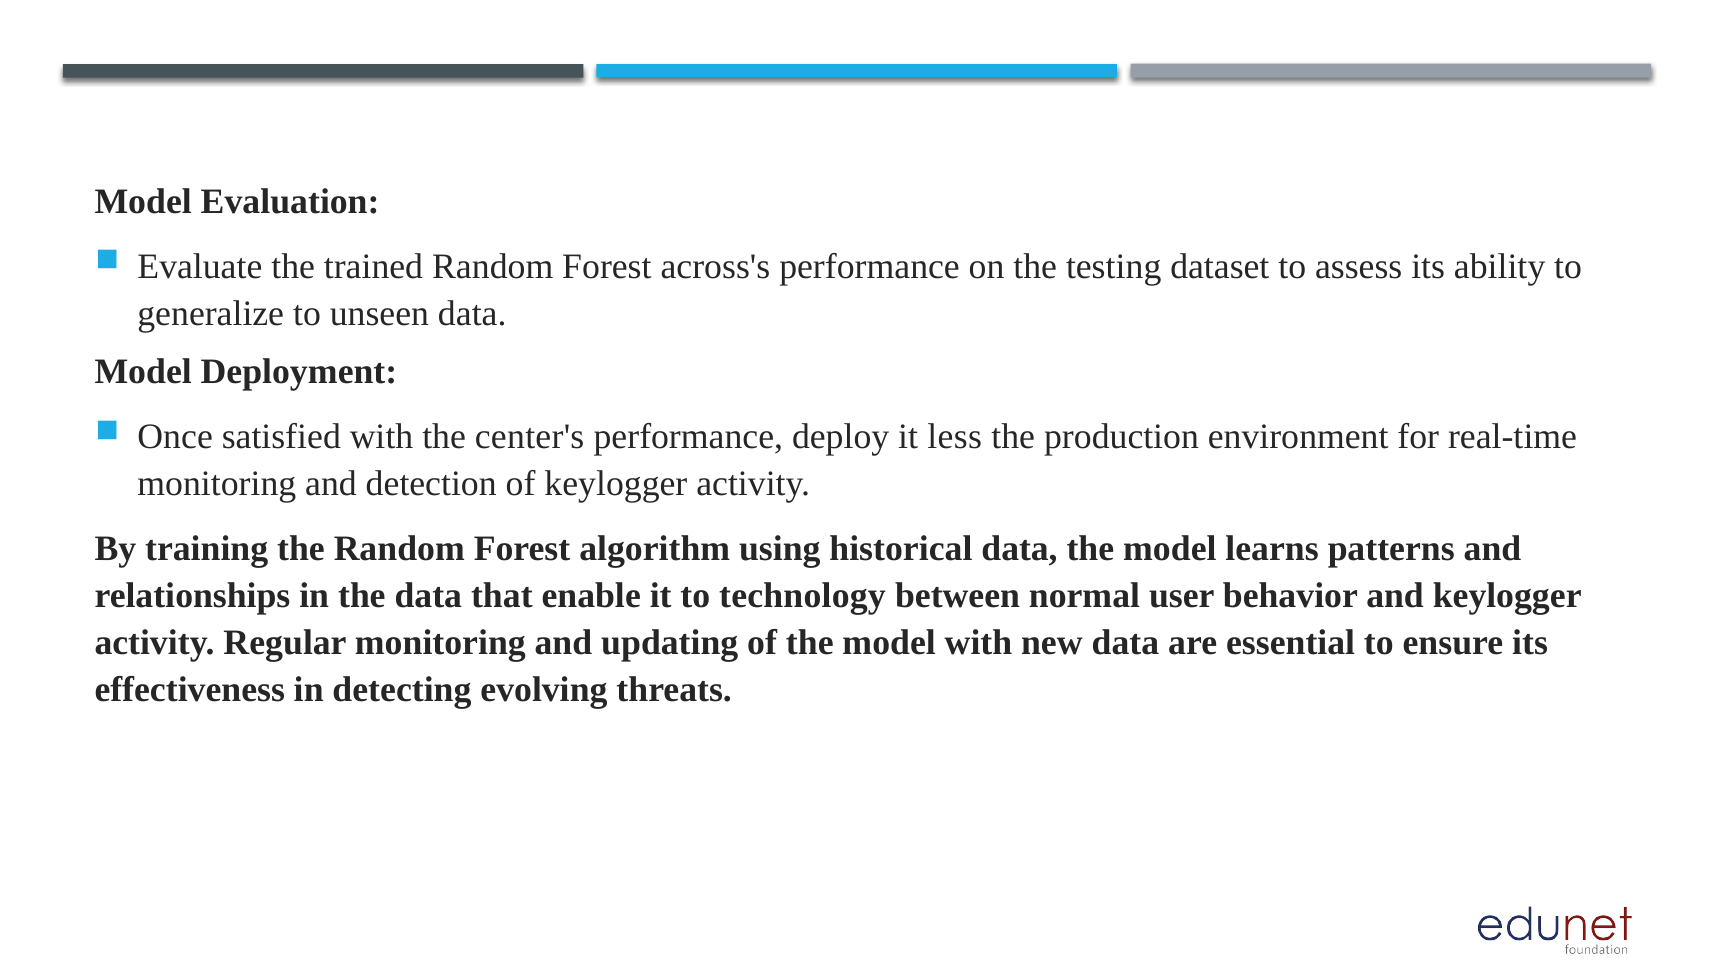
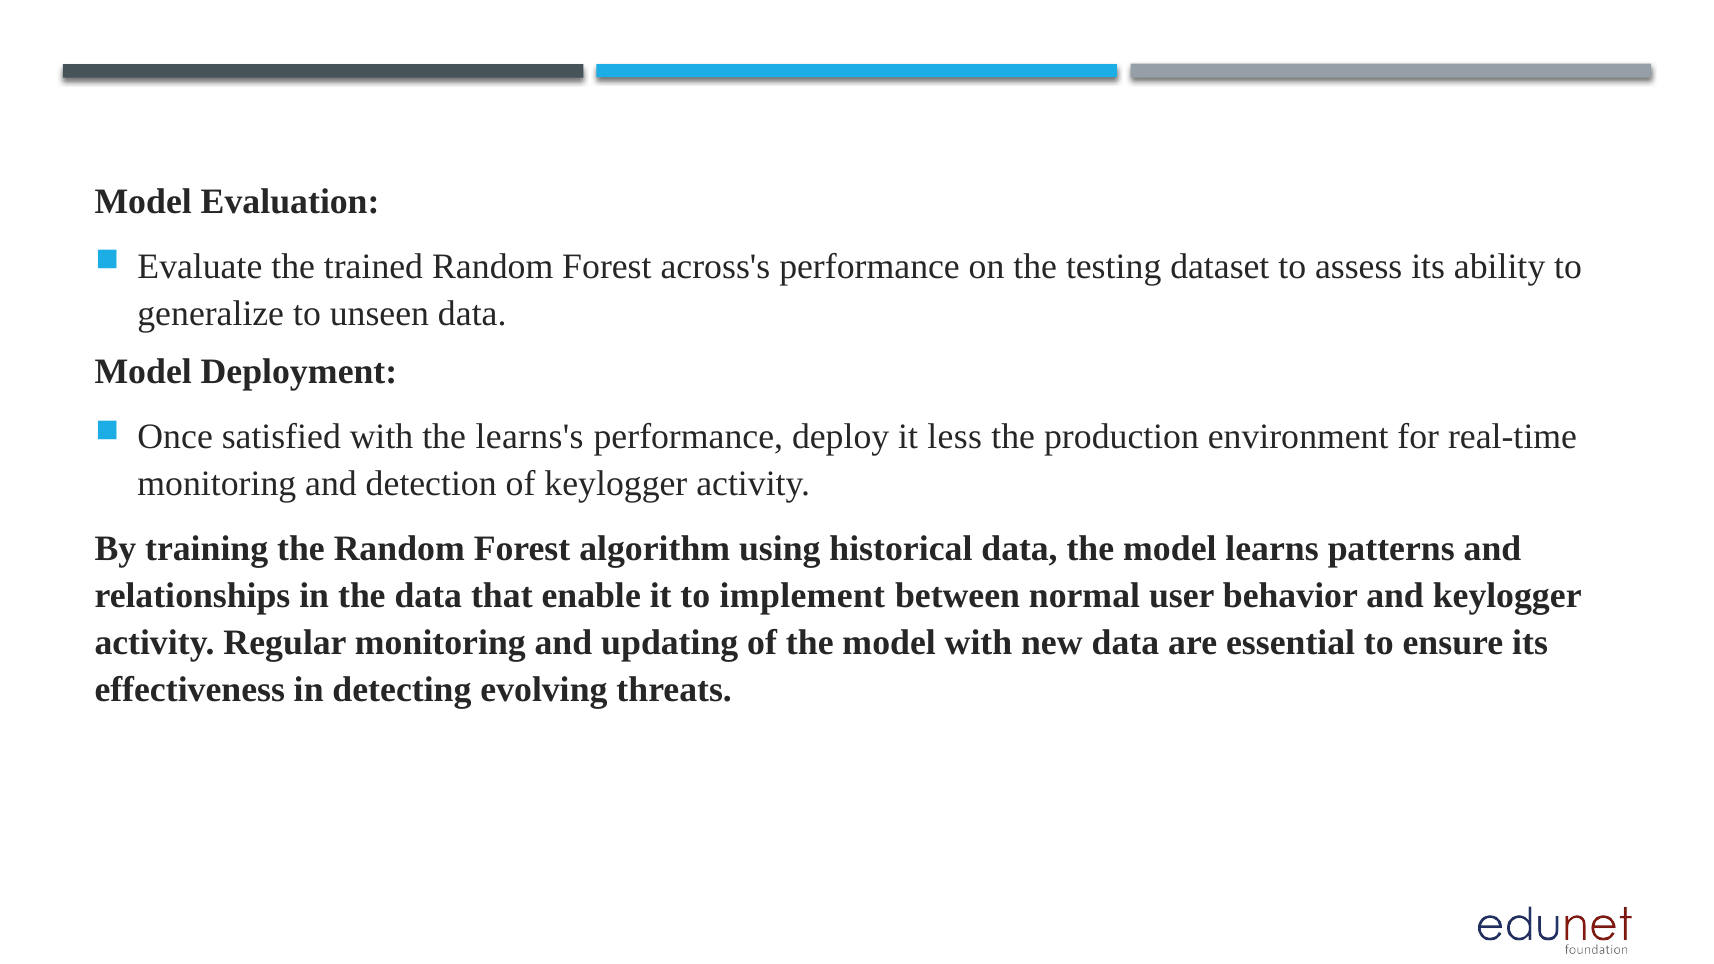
center's: center's -> learns's (530, 437)
technology: technology -> implement (802, 596)
